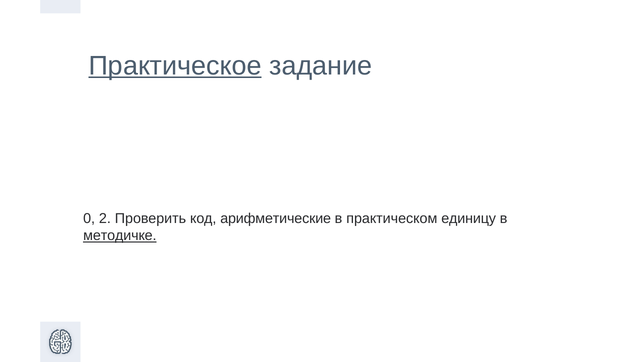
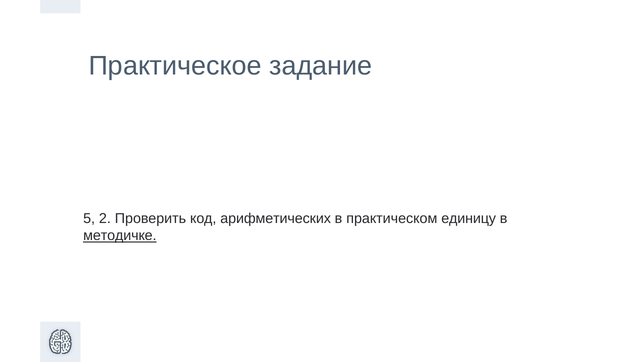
Практическое underline: present -> none (175, 66)
0: 0 -> 5 (89, 219)
арифметические: арифметические -> арифметических (276, 219)
